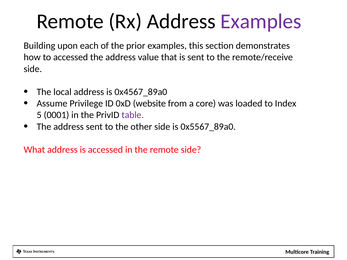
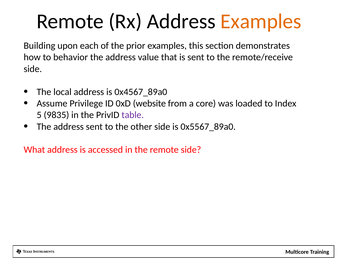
Examples colour: purple -> orange (261, 21)
to accessed: accessed -> behavior (71, 57)
0001: 0001 -> 9835 (56, 115)
